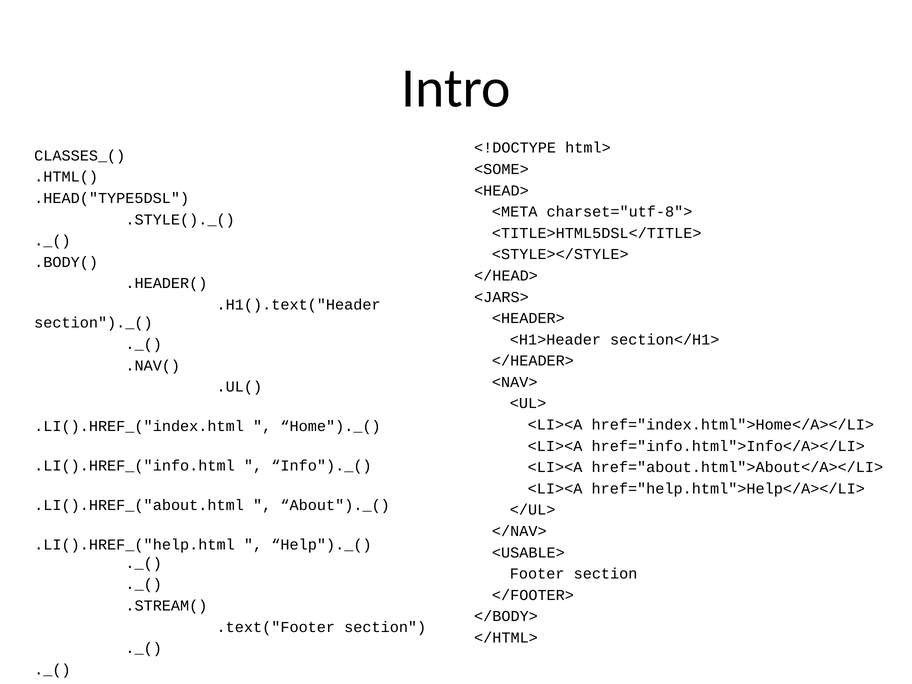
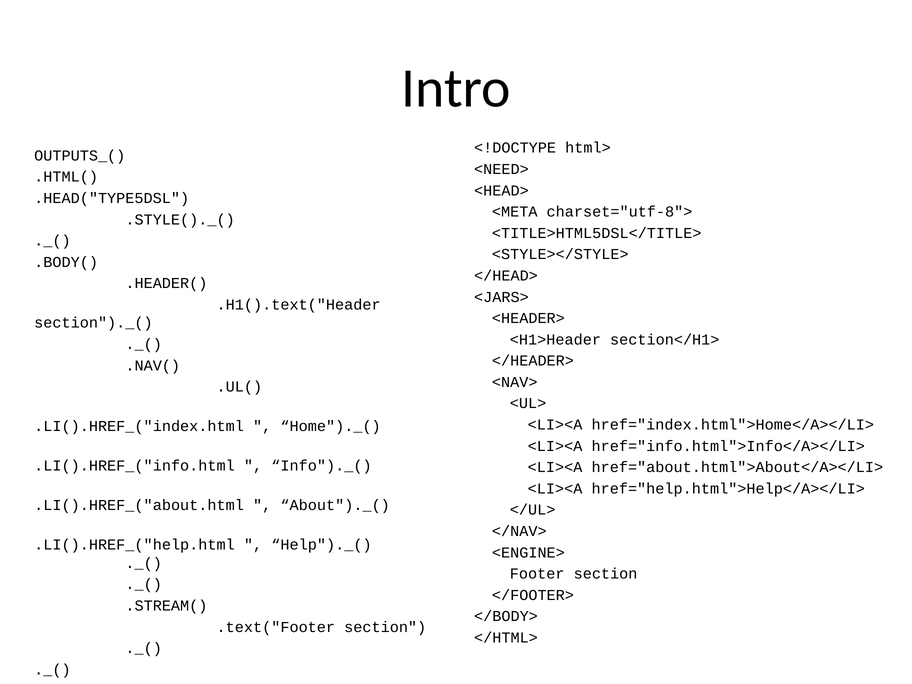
CLASSES_(: CLASSES_( -> OUTPUTS_( (80, 156)
<SOME>: <SOME> -> <NEED> (501, 169)
<USABLE>: <USABLE> -> <ENGINE> (528, 553)
